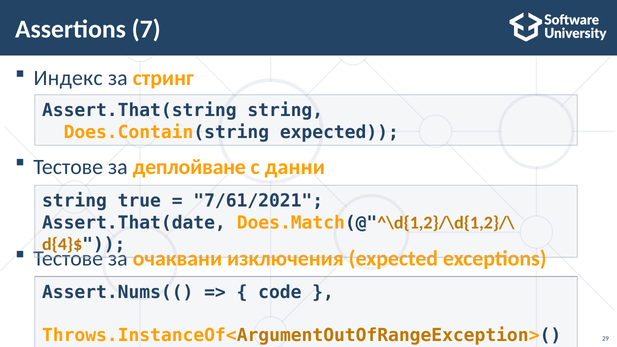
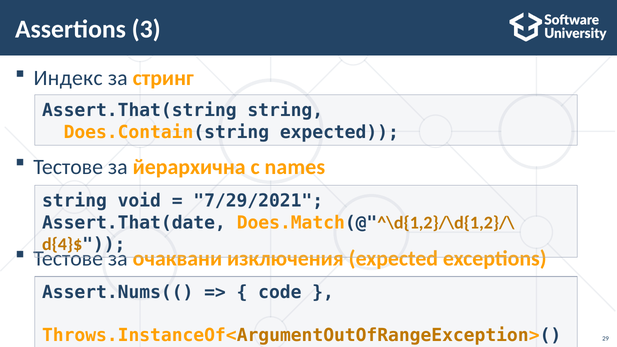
7: 7 -> 3 (146, 29)
деплойване: деплойване -> йерархична (189, 167)
данни: данни -> names (295, 167)
true: true -> void (139, 201)
7/61/2021: 7/61/2021 -> 7/29/2021 (258, 201)
